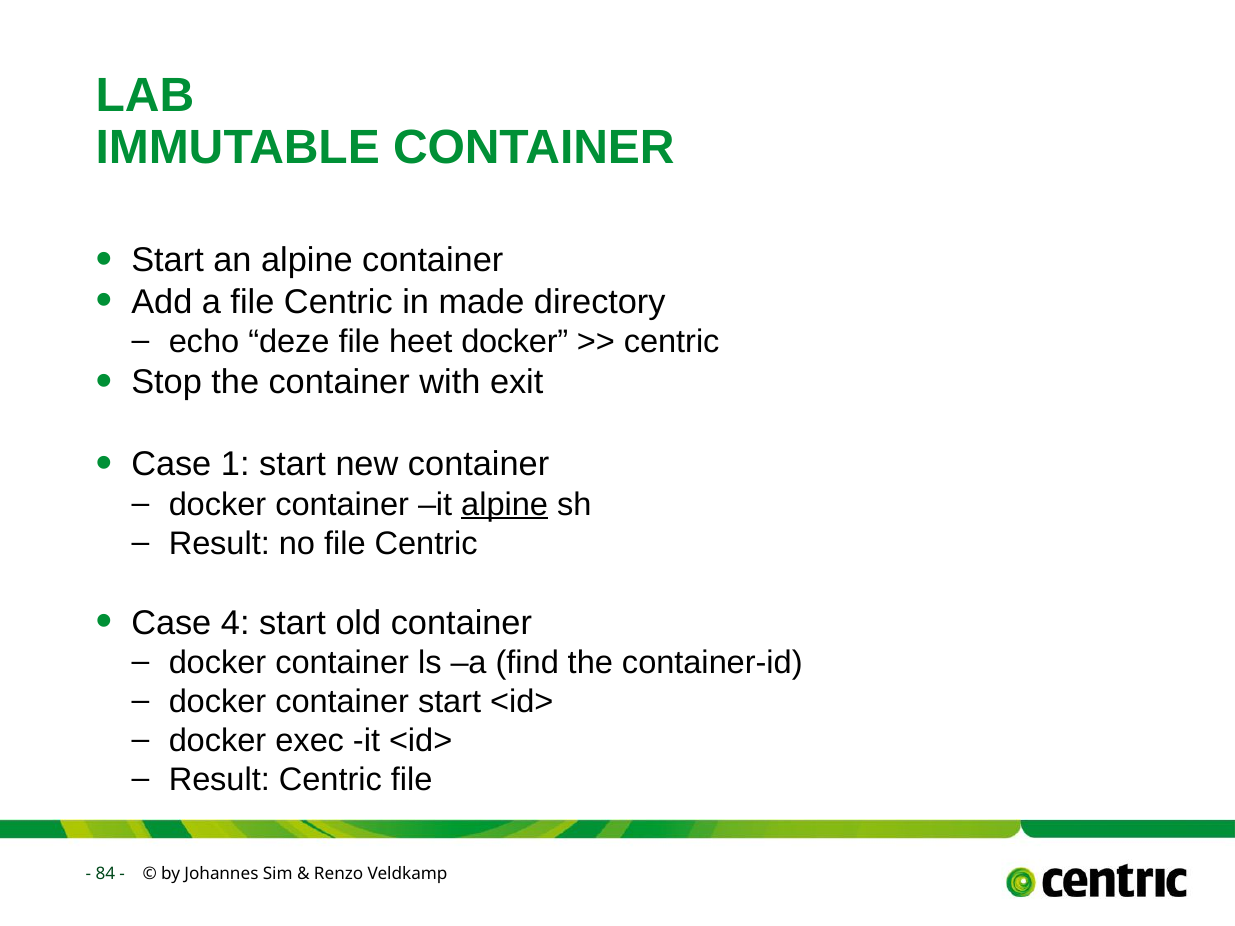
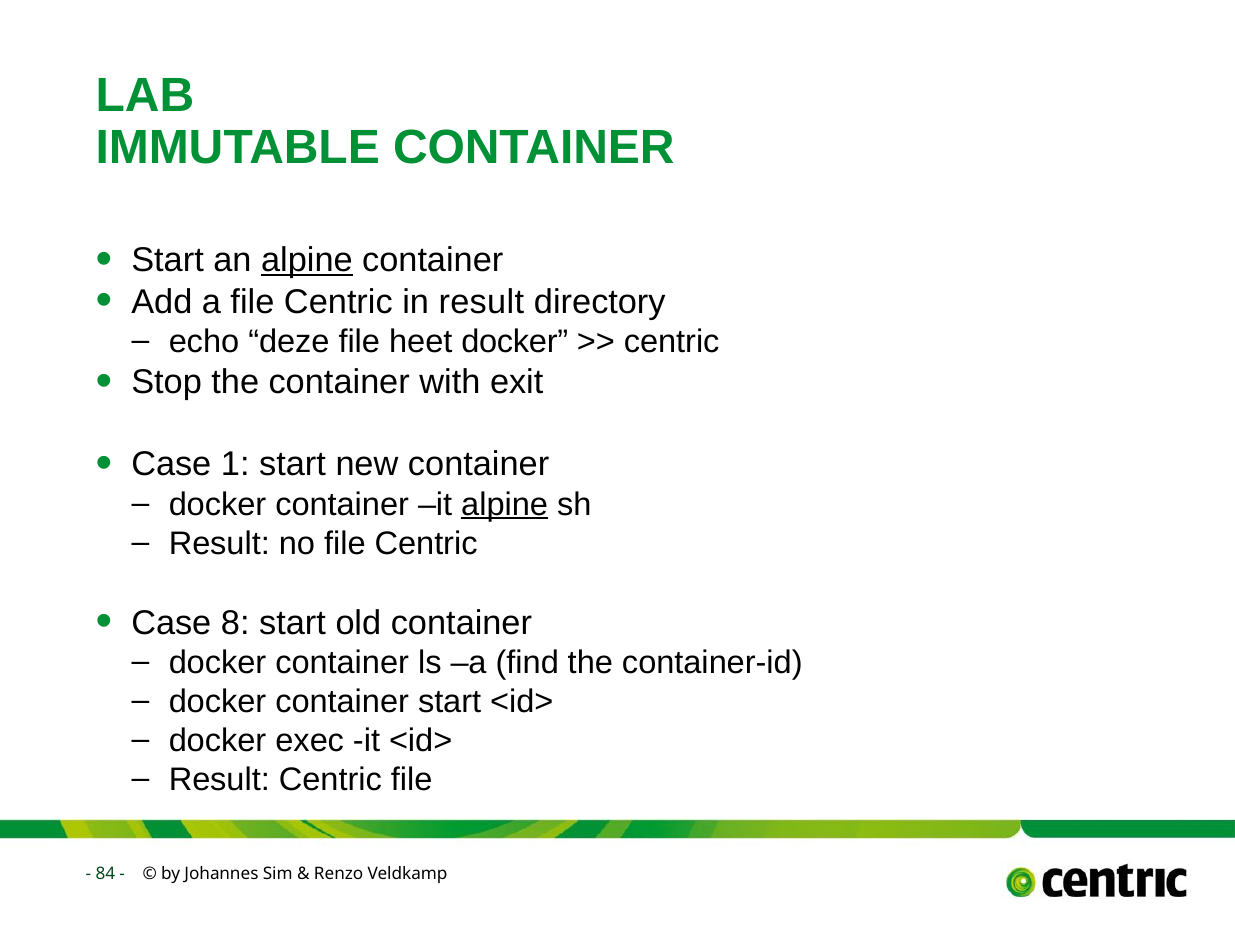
alpine underline: none -> present (307, 261)
in made: made -> result (481, 302)
4: 4 -> 8 (235, 623)
